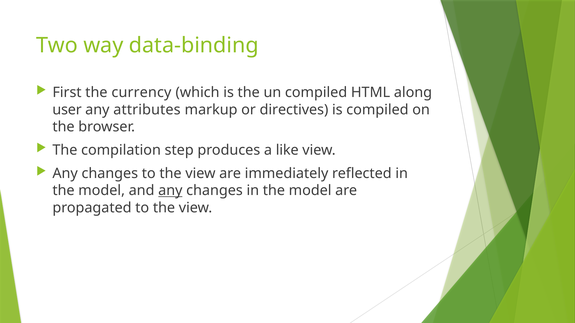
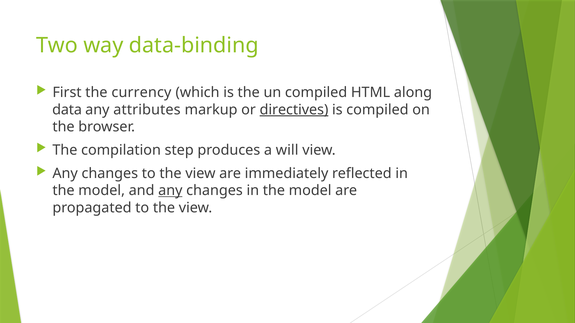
user: user -> data (67, 110)
directives underline: none -> present (294, 110)
like: like -> will (287, 150)
